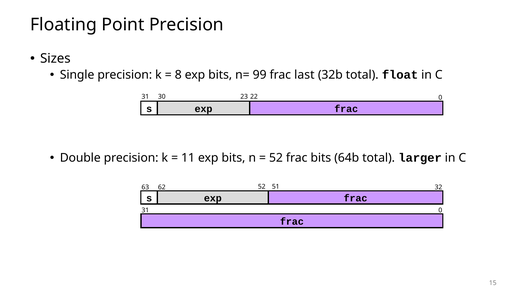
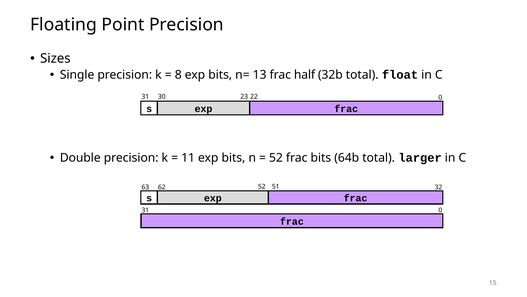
99: 99 -> 13 (260, 75)
last: last -> half (305, 75)
